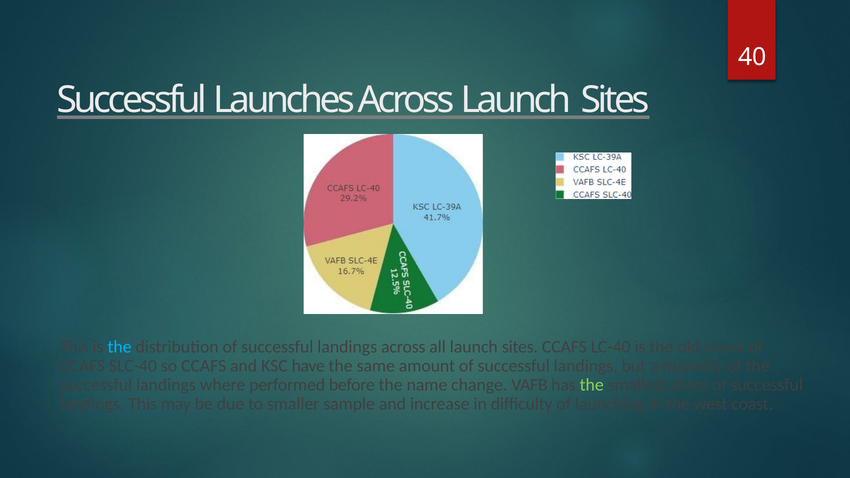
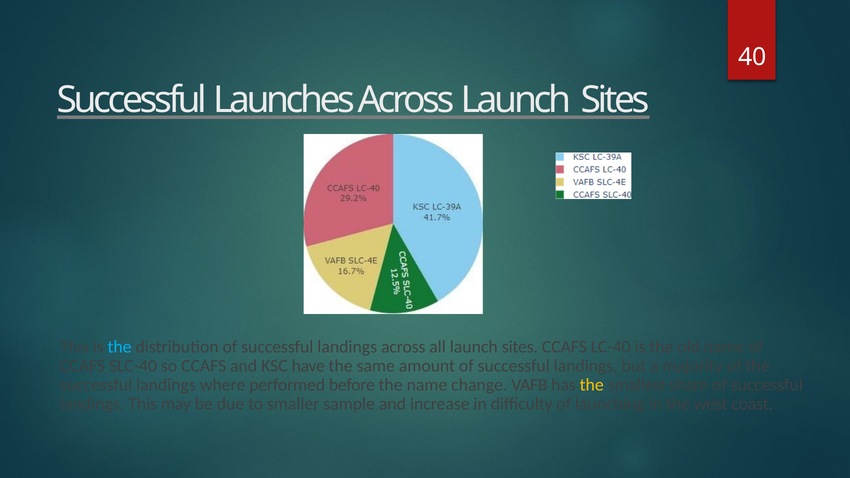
the colour: light green -> yellow (592, 385)
